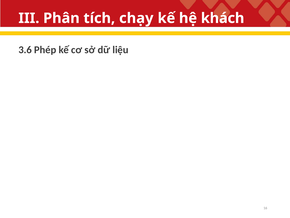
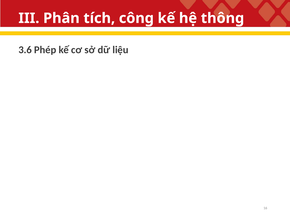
chạy: chạy -> công (136, 18)
khách: khách -> thông (223, 18)
